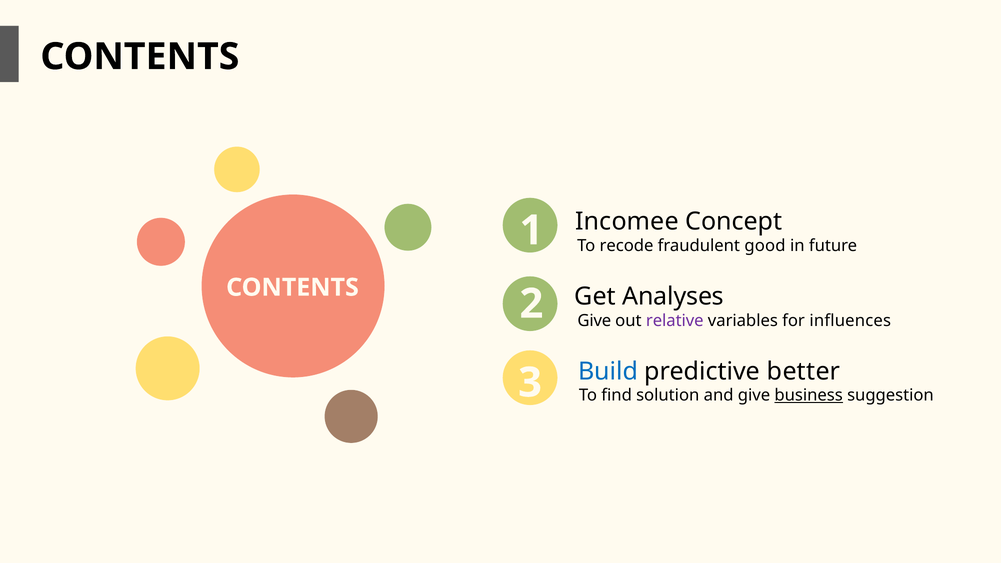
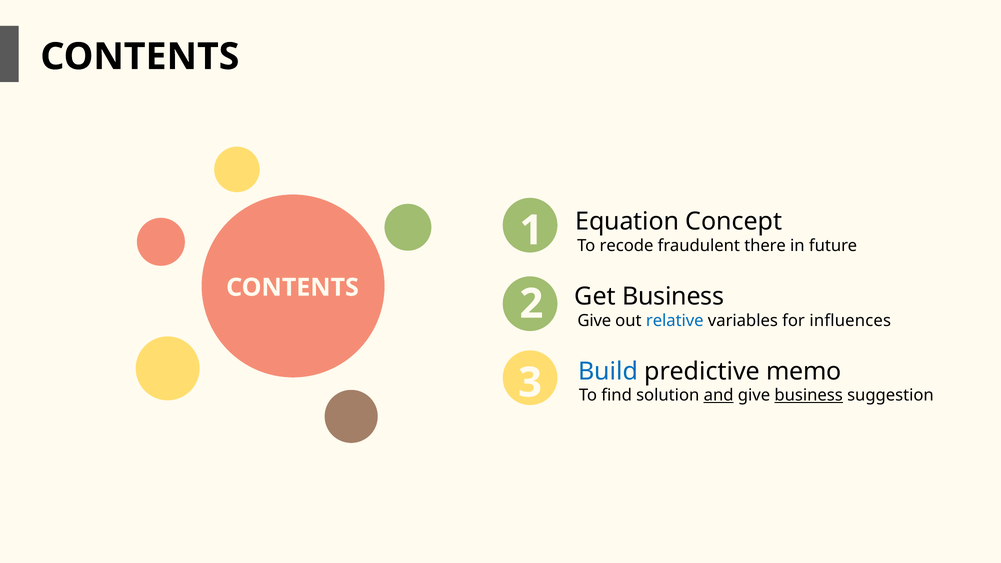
Incomee: Incomee -> Equation (627, 222)
good: good -> there (765, 246)
Get Analyses: Analyses -> Business (673, 296)
relative colour: purple -> blue (675, 321)
better: better -> memo (804, 371)
and underline: none -> present (719, 395)
